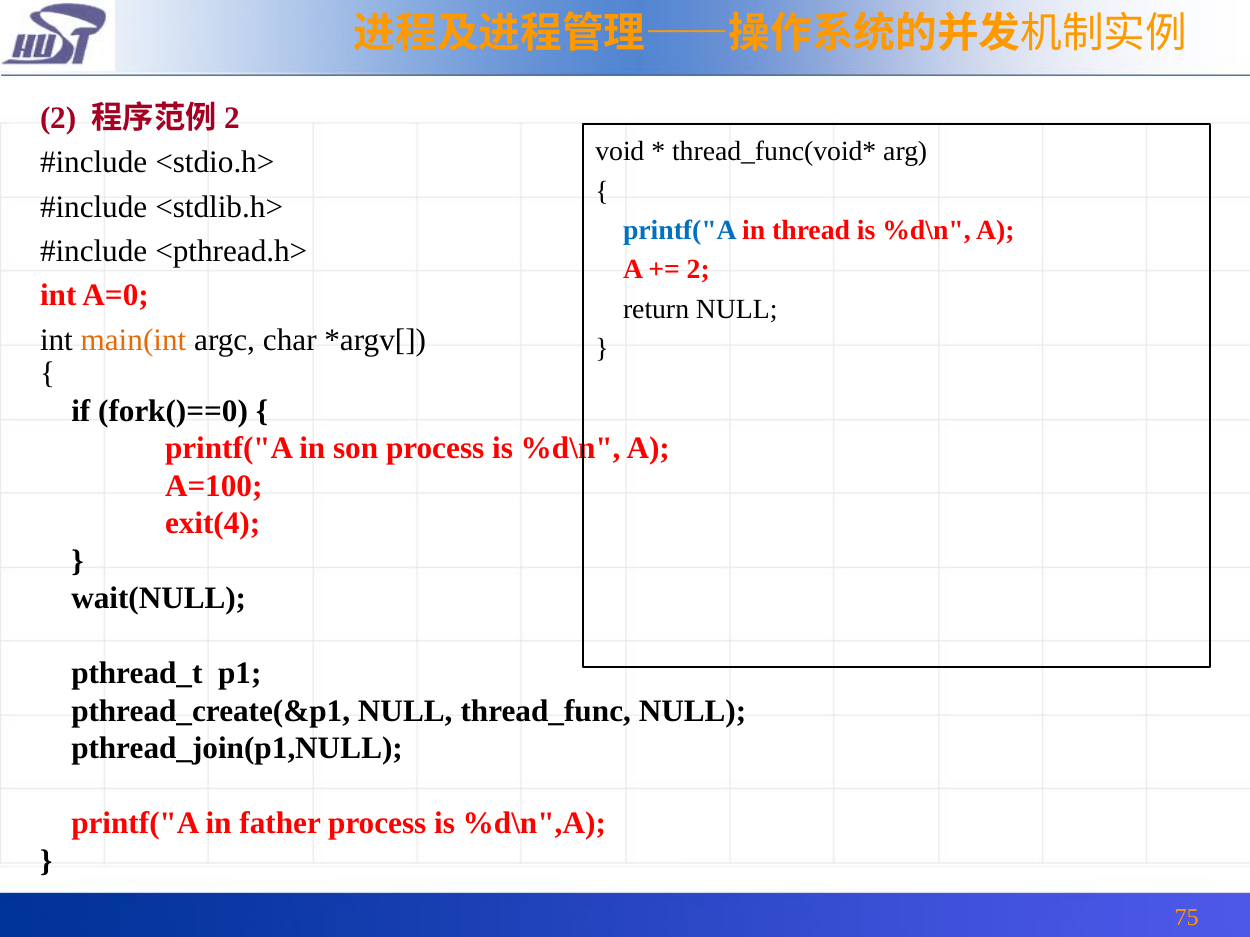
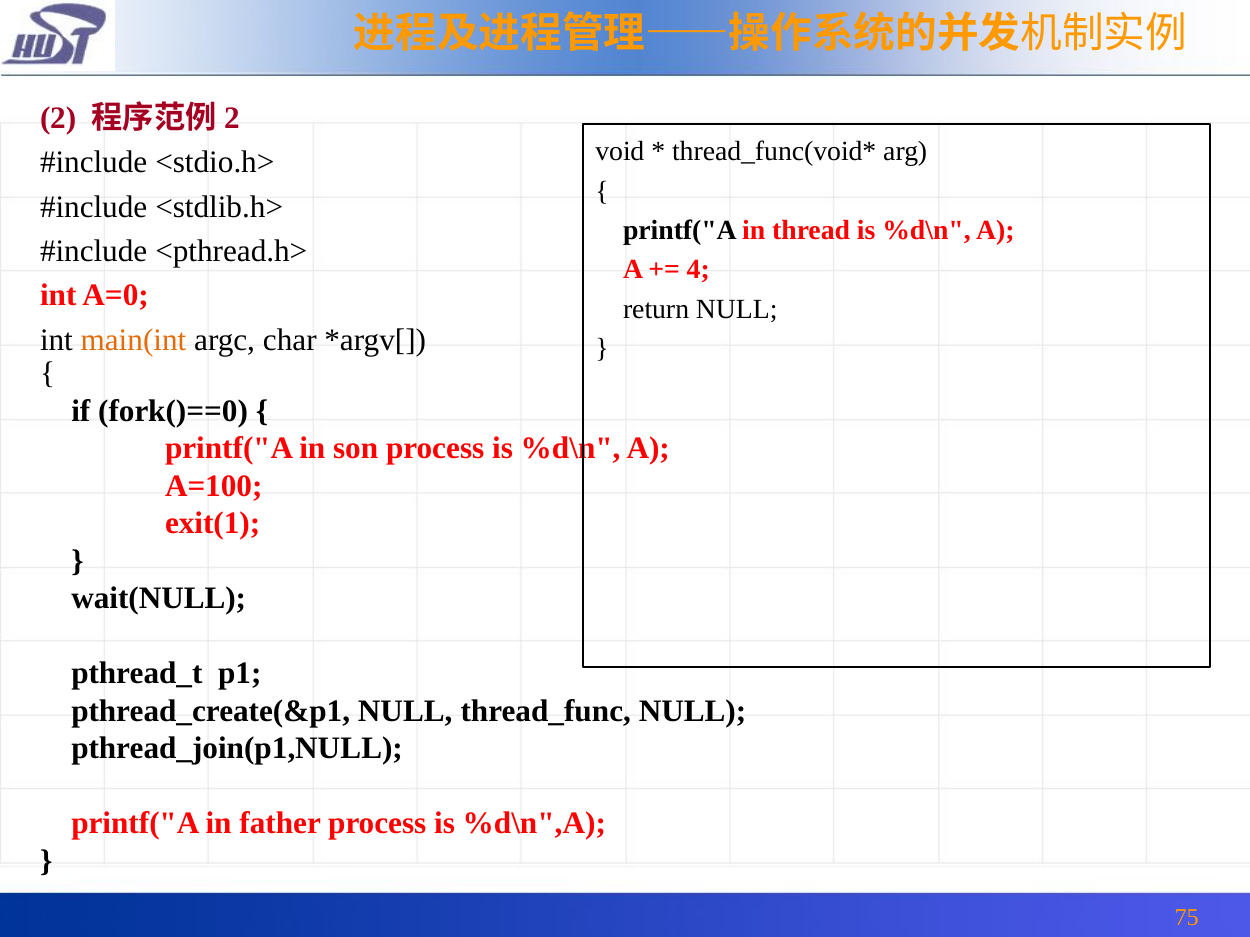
printf("A colour: blue -> black (680, 231)
2: 2 -> 4 (698, 270)
exit(4: exit(4 -> exit(1 (213, 524)
